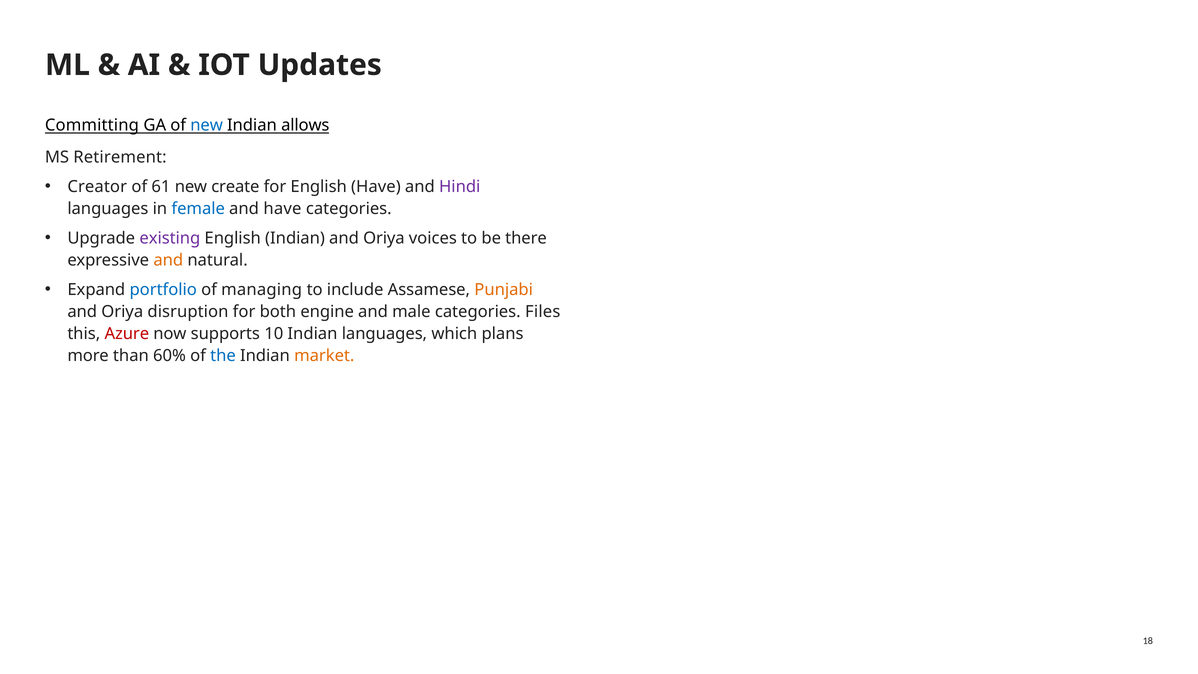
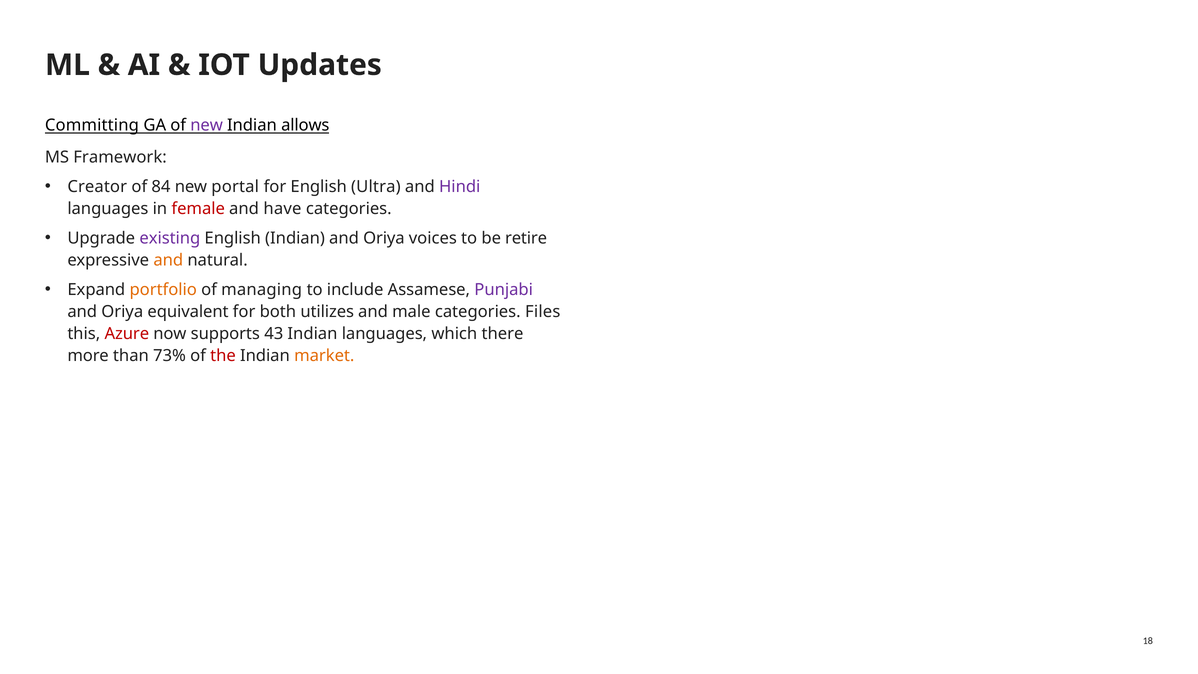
new colour: blue -> purple (207, 125)
Retirement: Retirement -> Framework (120, 157)
61: 61 -> 84 (161, 187)
create: create -> portal (235, 187)
English Have: Have -> Ultra (376, 187)
female colour: blue -> red (198, 209)
there: there -> retire (526, 238)
portfolio colour: blue -> orange (163, 290)
Punjabi colour: orange -> purple (504, 290)
disruption: disruption -> equivalent (188, 312)
engine: engine -> utilizes (327, 312)
10: 10 -> 43 (274, 334)
plans: plans -> there (502, 334)
60%: 60% -> 73% (169, 356)
the colour: blue -> red (223, 356)
